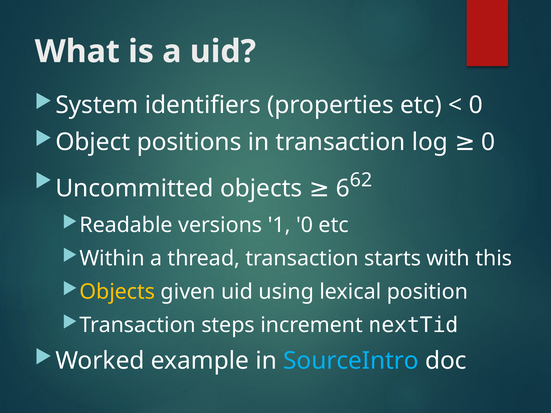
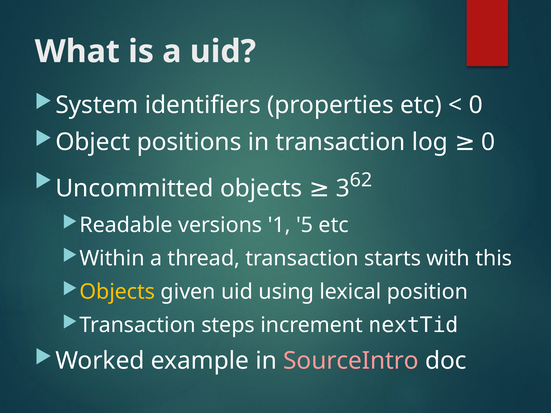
6: 6 -> 3 (343, 188)
1 0: 0 -> 5 (305, 225)
SourceIntro colour: light blue -> pink (351, 361)
